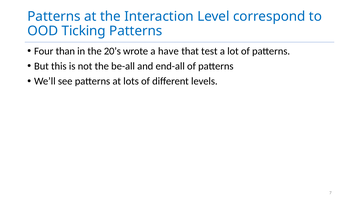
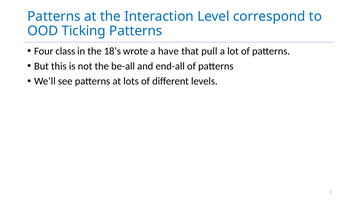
than: than -> class (65, 51)
20’s: 20’s -> 18’s (112, 51)
test: test -> pull (209, 51)
